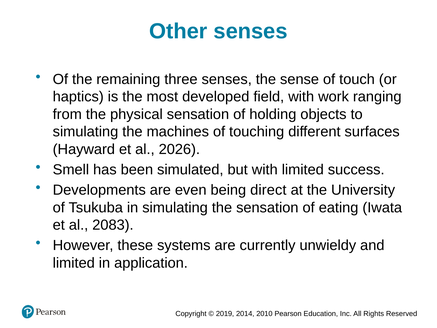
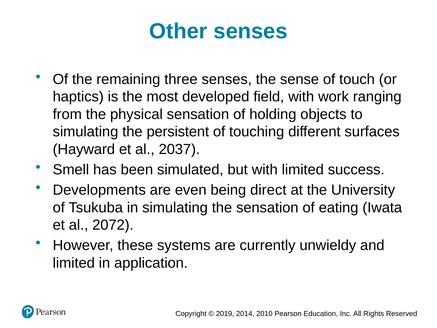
machines: machines -> persistent (178, 132)
2026: 2026 -> 2037 (179, 149)
2083: 2083 -> 2072 (113, 225)
